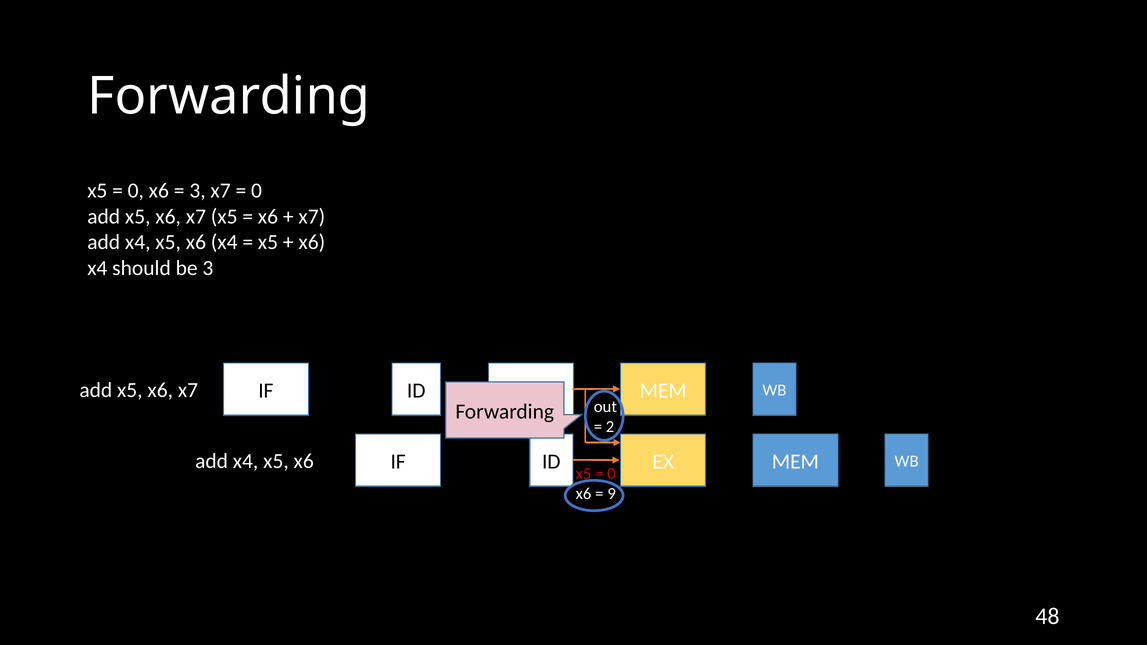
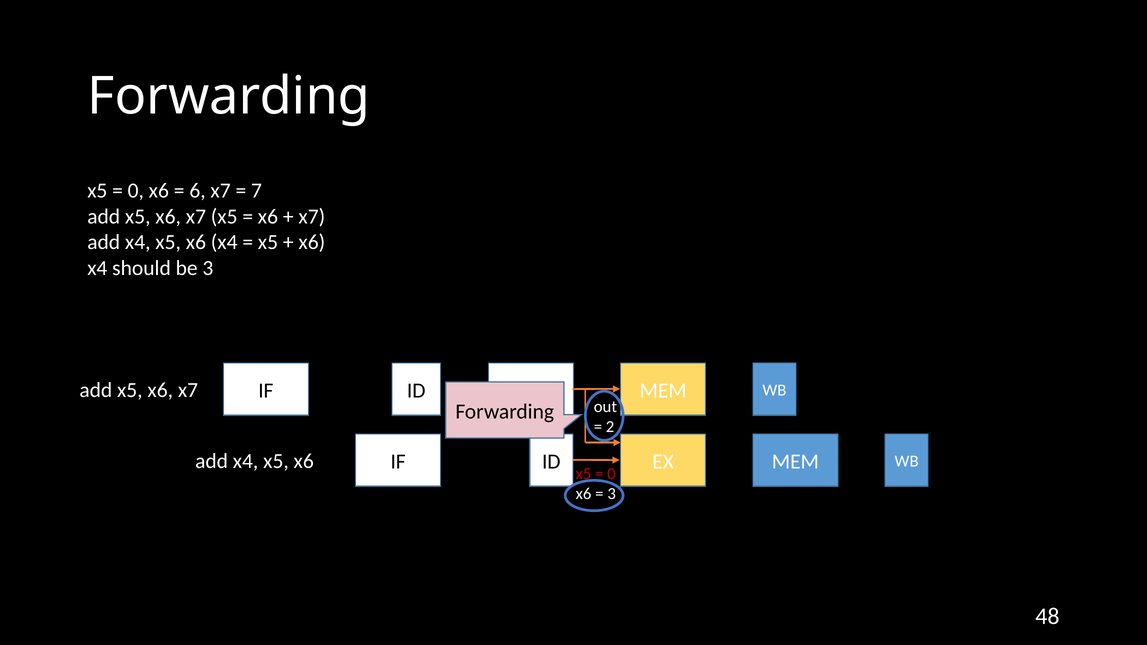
3: 3 -> 6 (198, 191)
0: 0 -> 7 (257, 191)
9: 9 -> 3 (612, 494)
